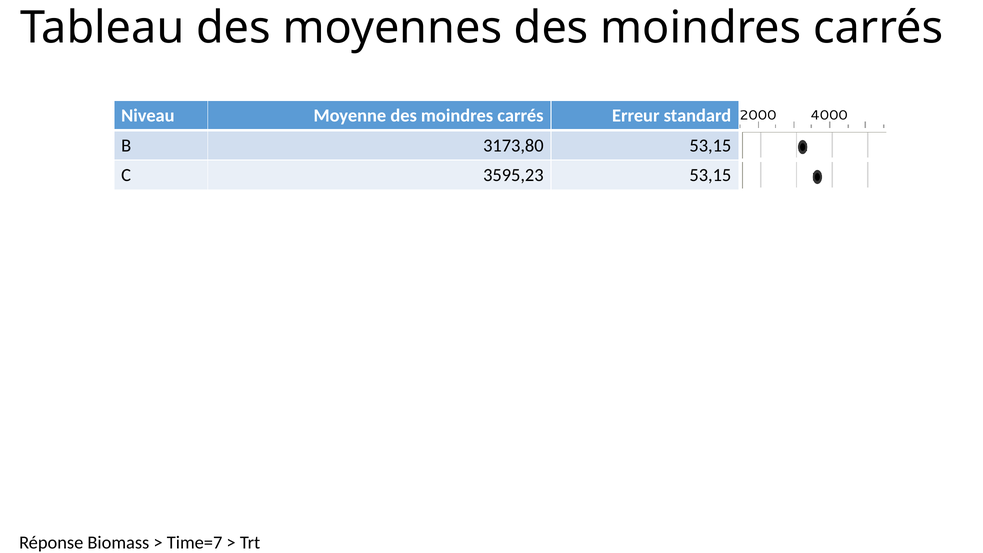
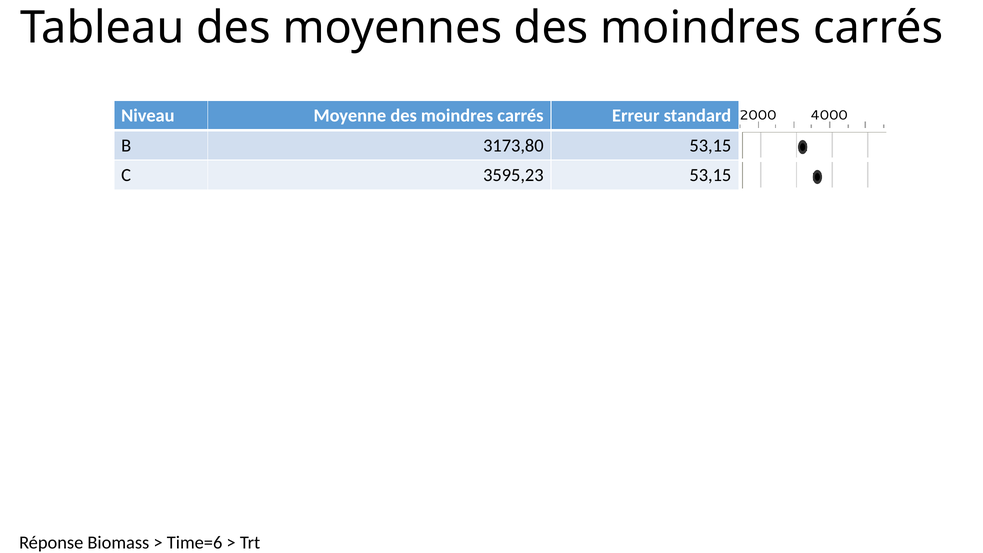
Time=7: Time=7 -> Time=6 (195, 543)
